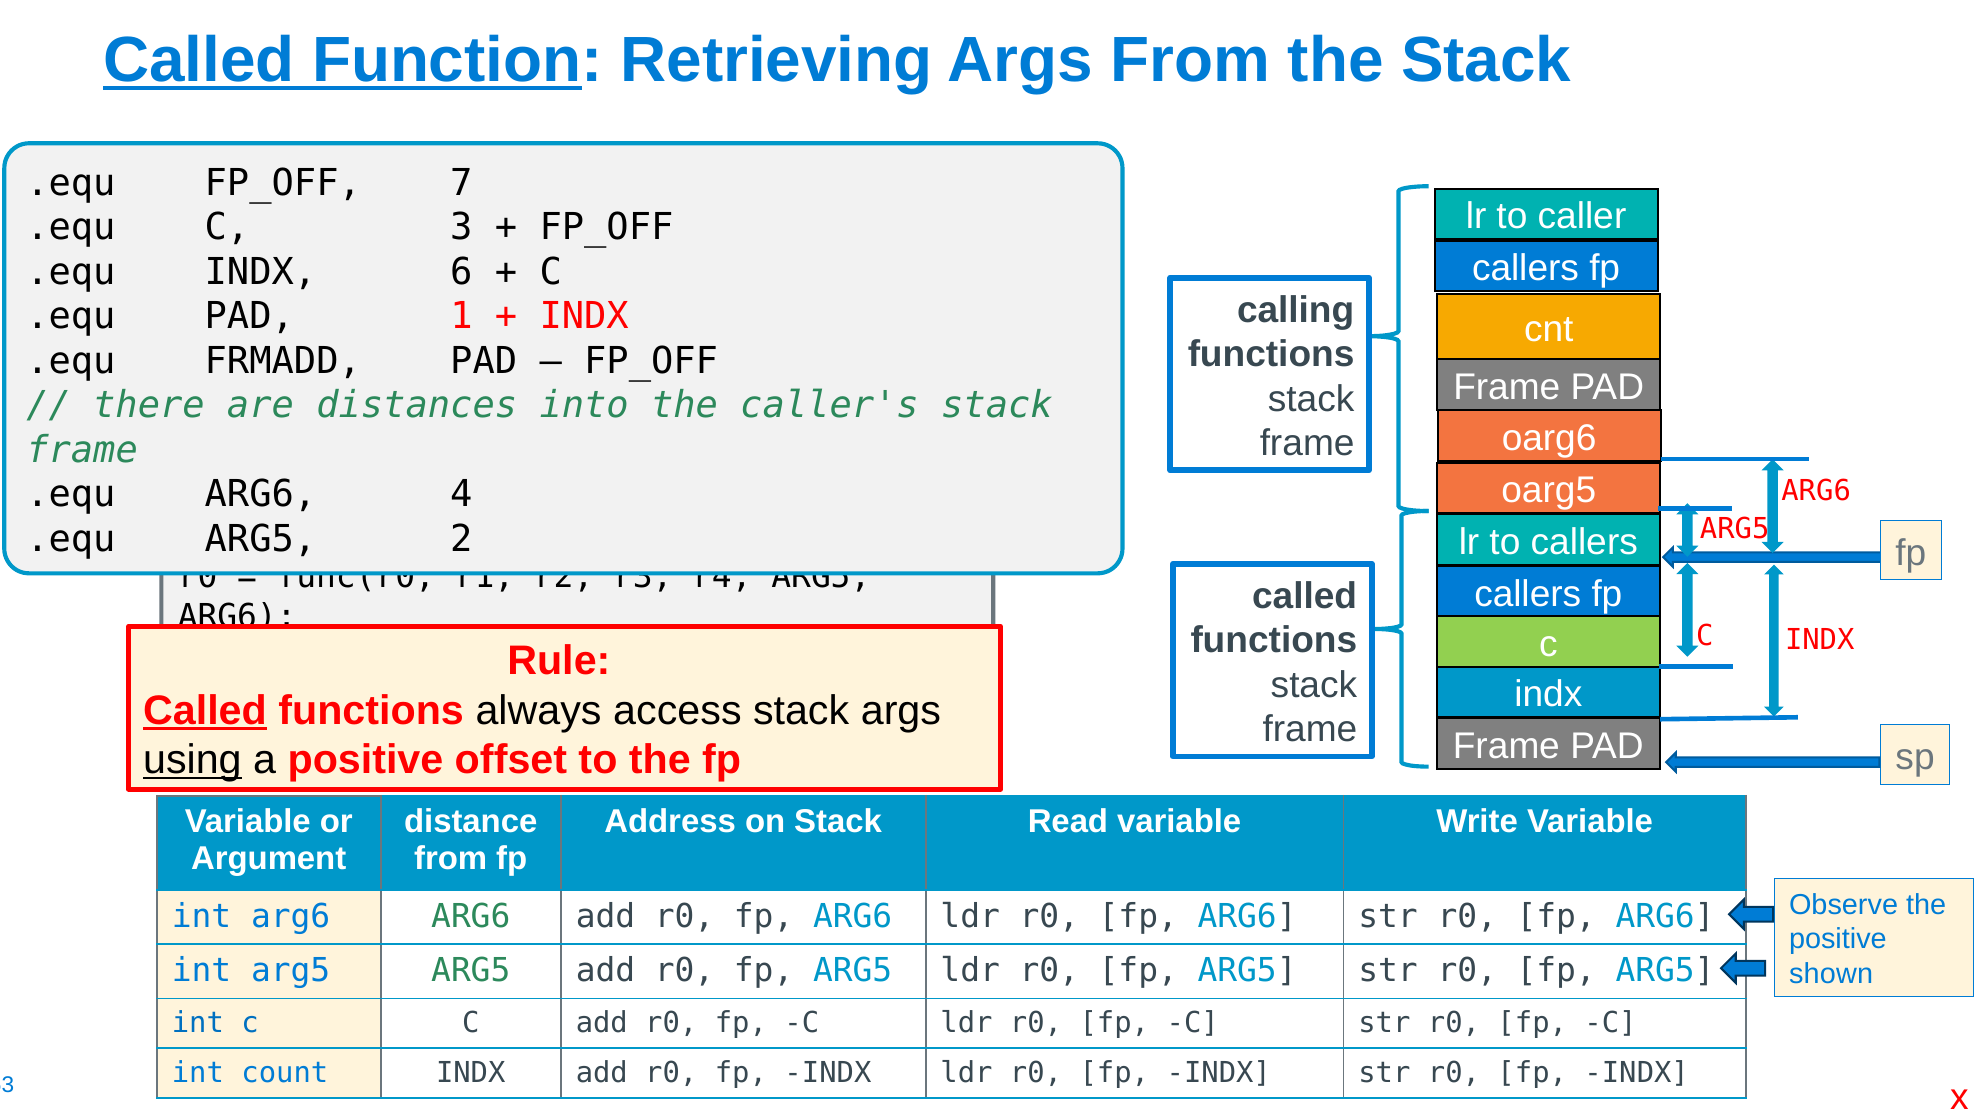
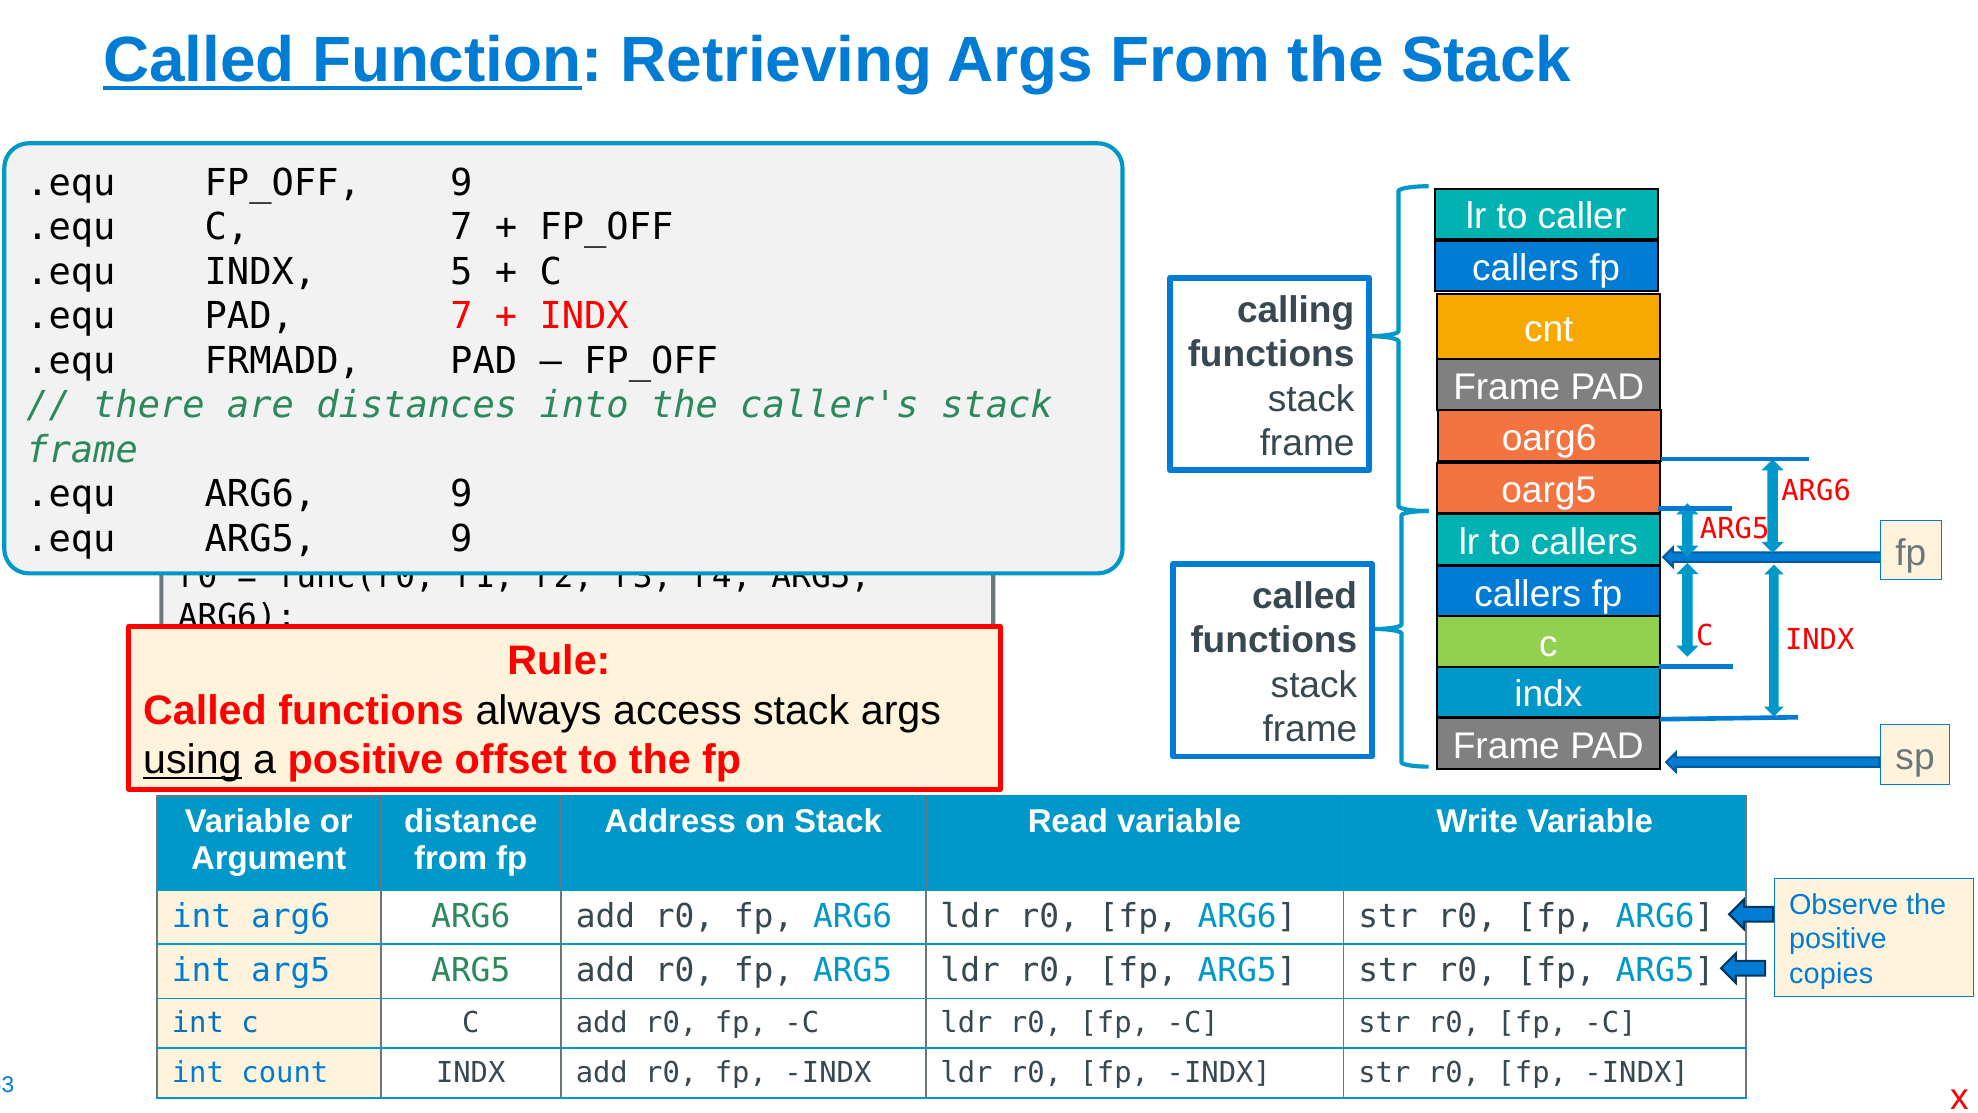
FP_OFF 7: 7 -> 9 (461, 183)
C 3: 3 -> 7 (461, 227)
6: 6 -> 5 (461, 272)
PAD 1: 1 -> 7 (462, 316)
ARG6 4: 4 -> 9 (461, 494)
ARG5 2: 2 -> 9 (461, 539)
Called underline: present -> none (205, 710)
shown: shown -> copies (1831, 974)
